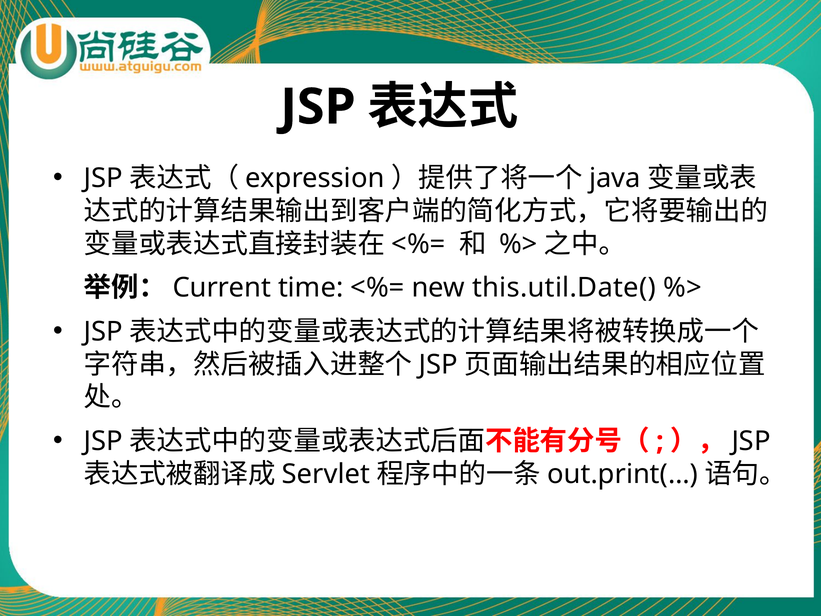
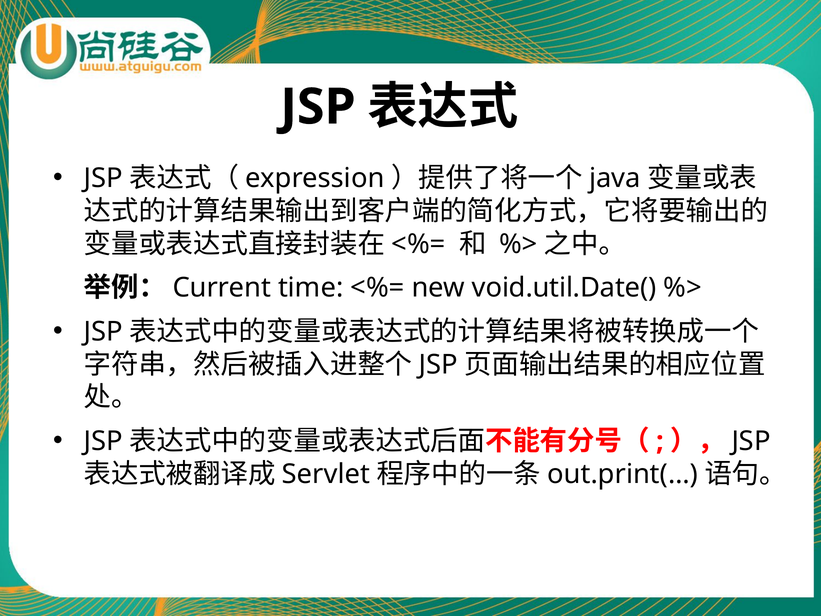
this.util.Date(: this.util.Date( -> void.util.Date( (564, 288)
